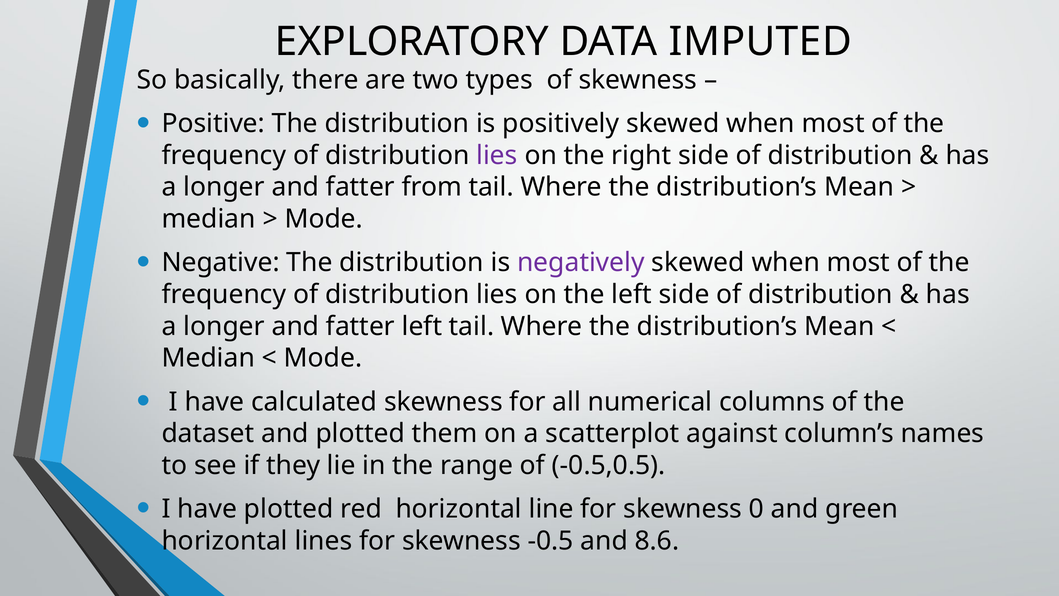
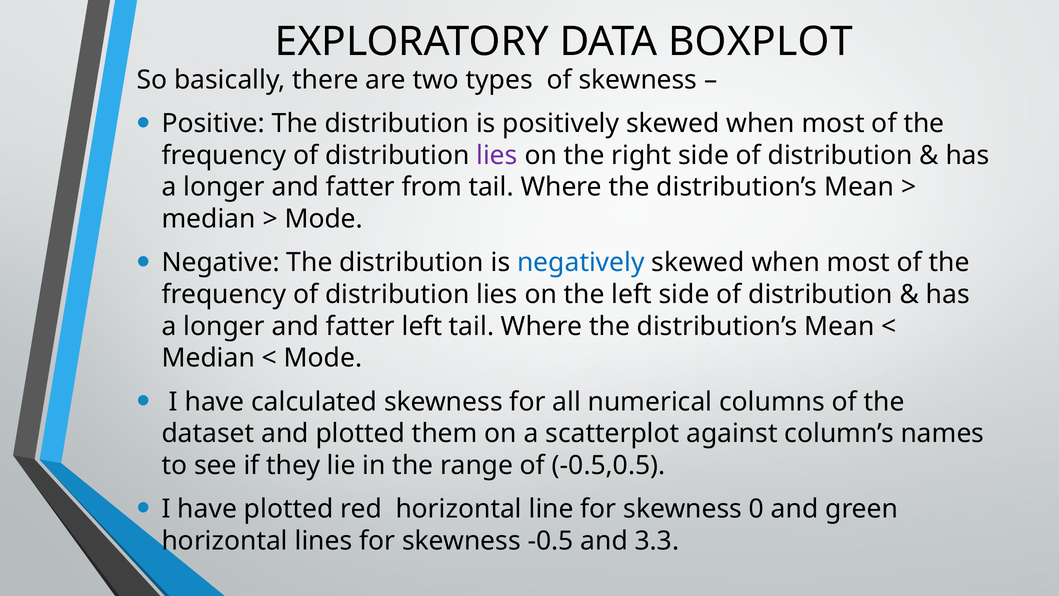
IMPUTED: IMPUTED -> BOXPLOT (760, 42)
negatively colour: purple -> blue (581, 263)
8.6: 8.6 -> 3.3 (657, 541)
